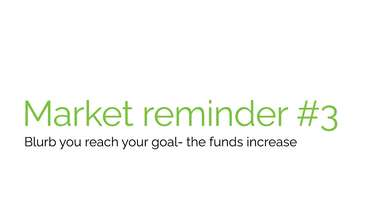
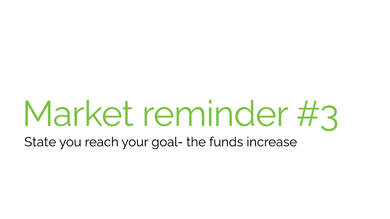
Blurb: Blurb -> State (40, 142)
